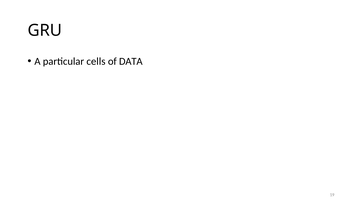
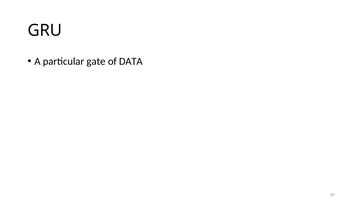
cells: cells -> gate (96, 61)
